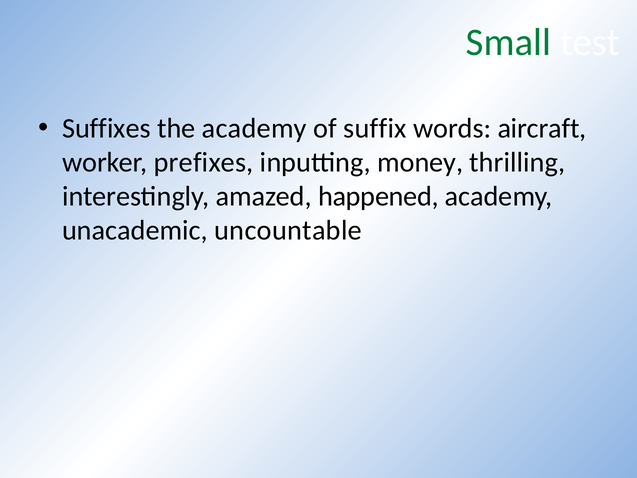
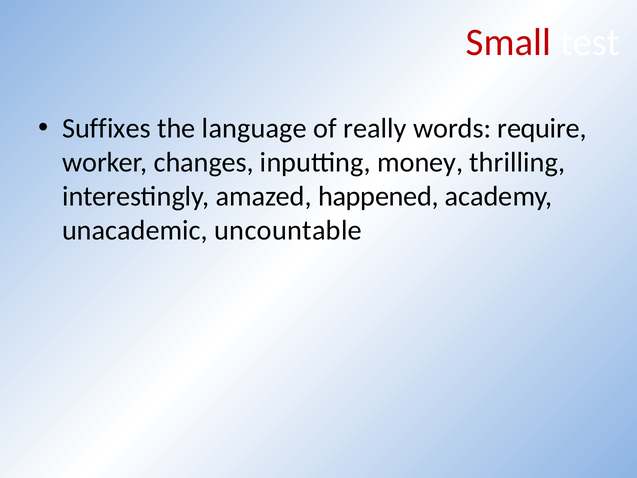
Small colour: green -> red (509, 43)
the academy: academy -> language (254, 128)
suffix: suffix -> really (375, 128)
aircraft: aircraft -> require (542, 128)
prefixes: prefixes -> changes (204, 162)
